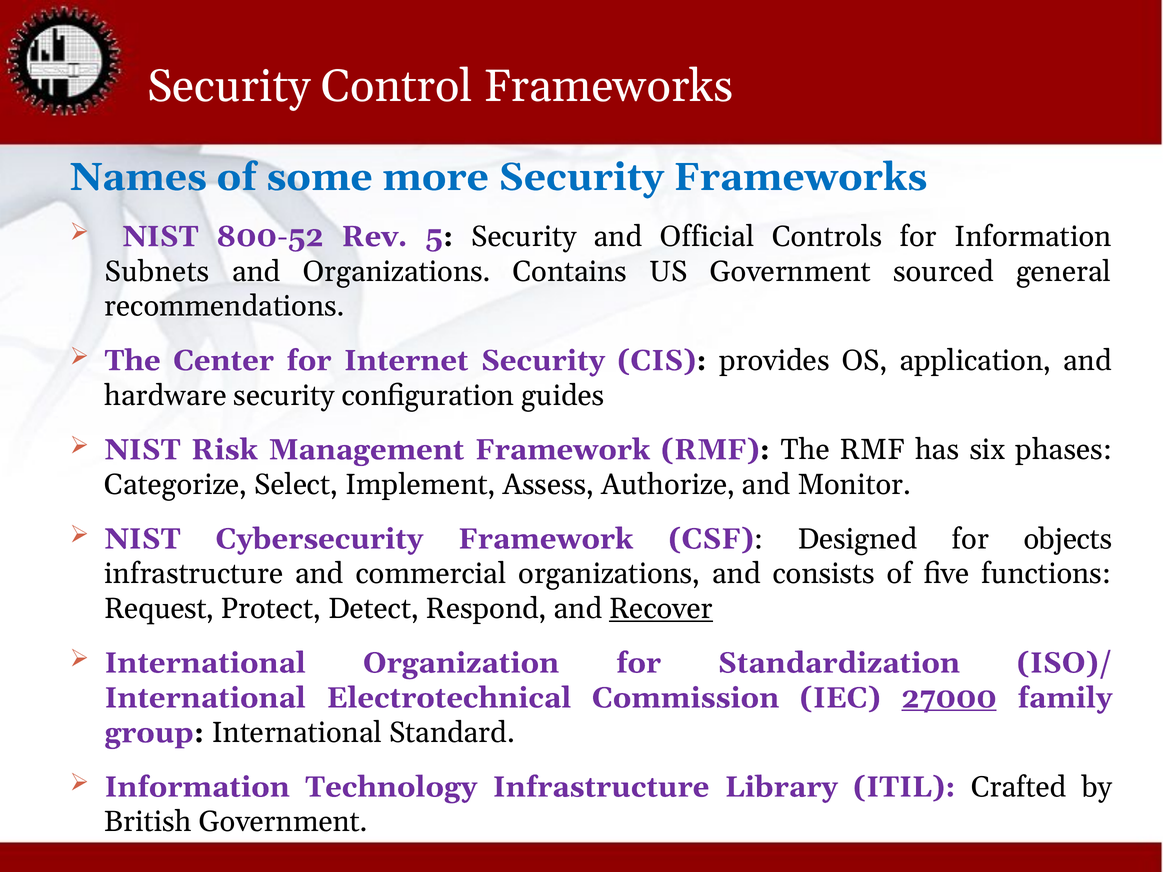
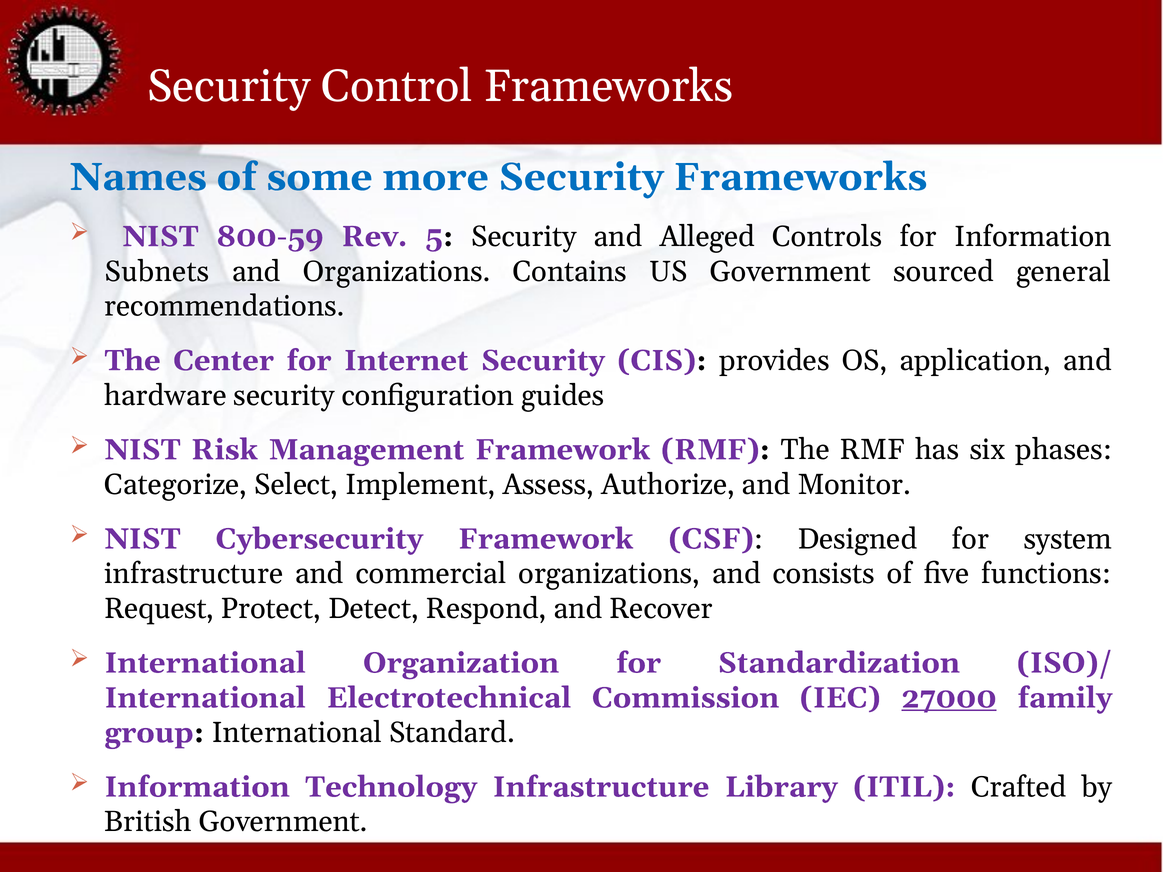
800-52: 800-52 -> 800-59 (270, 237)
Official: Official -> Alleged (707, 237)
objects: objects -> system (1068, 539)
Recover underline: present -> none (661, 609)
